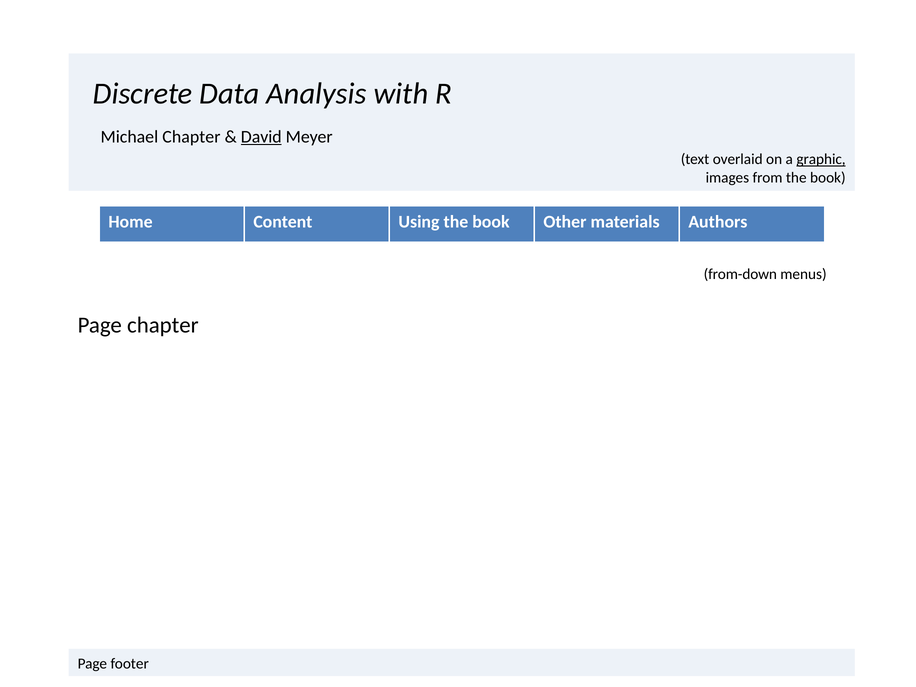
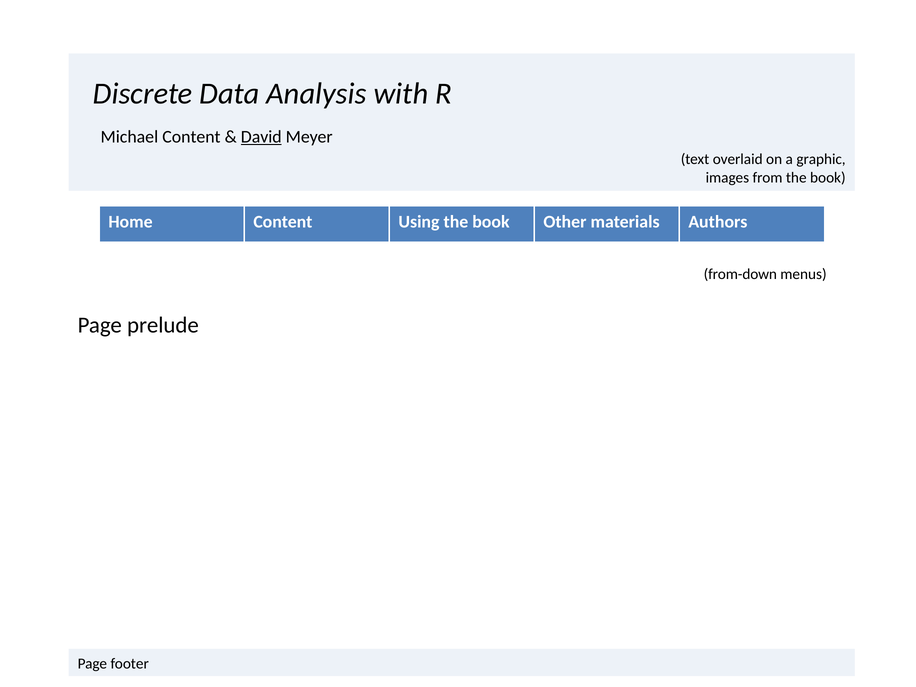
Michael Chapter: Chapter -> Content (191, 137)
graphic underline: present -> none (821, 159)
Page chapter: chapter -> prelude (163, 325)
